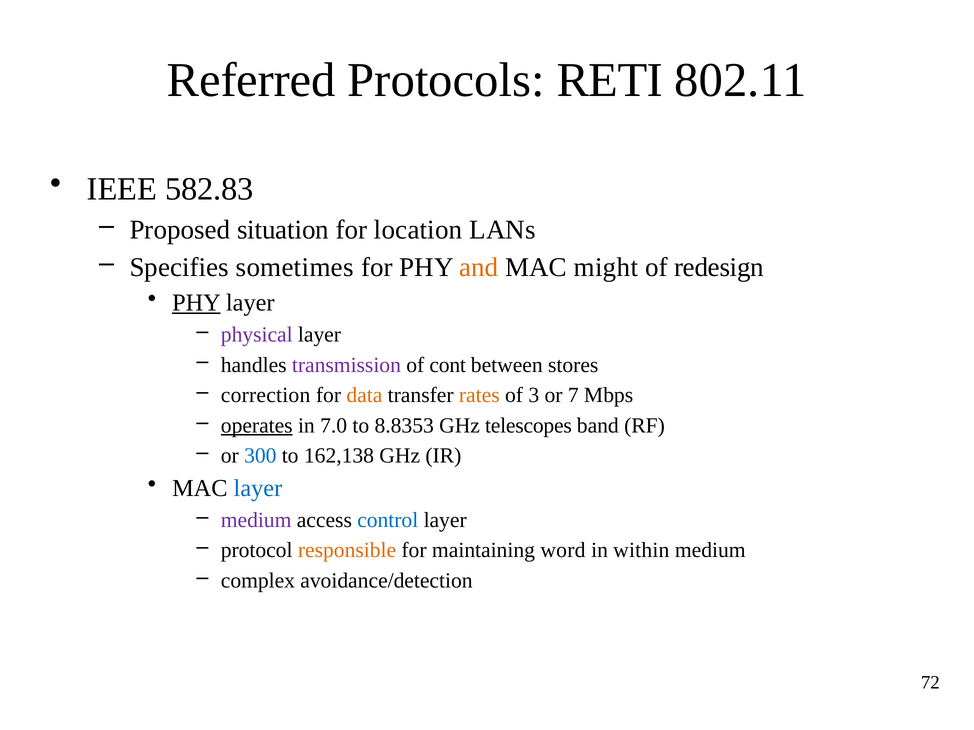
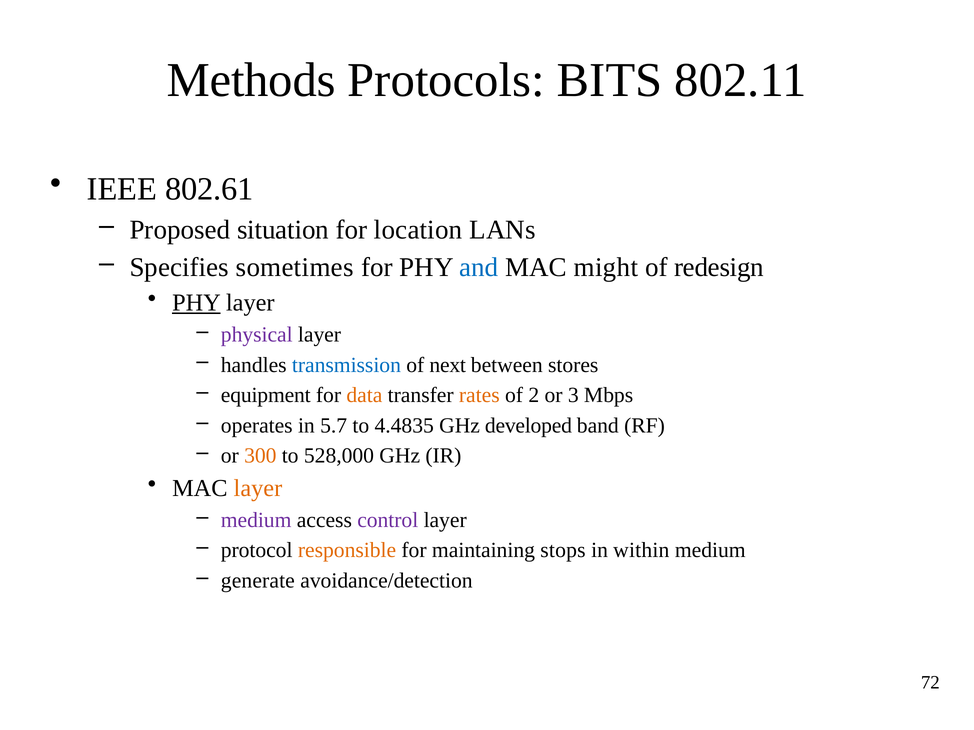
Referred: Referred -> Methods (251, 80)
RETI: RETI -> BITS (610, 80)
582.83: 582.83 -> 802.61 (209, 189)
and colour: orange -> blue (479, 268)
transmission colour: purple -> blue (346, 365)
cont: cont -> next (448, 365)
correction: correction -> equipment (266, 395)
3: 3 -> 2 (534, 395)
7: 7 -> 3 (573, 395)
operates underline: present -> none (257, 426)
7.0: 7.0 -> 5.7 (334, 426)
8.8353: 8.8353 -> 4.4835 (404, 426)
telescopes: telescopes -> developed (528, 426)
300 colour: blue -> orange (260, 456)
162,138: 162,138 -> 528,000 (339, 456)
layer colour: blue -> orange (258, 489)
control colour: blue -> purple (388, 520)
word: word -> stops (563, 551)
complex: complex -> generate (258, 581)
